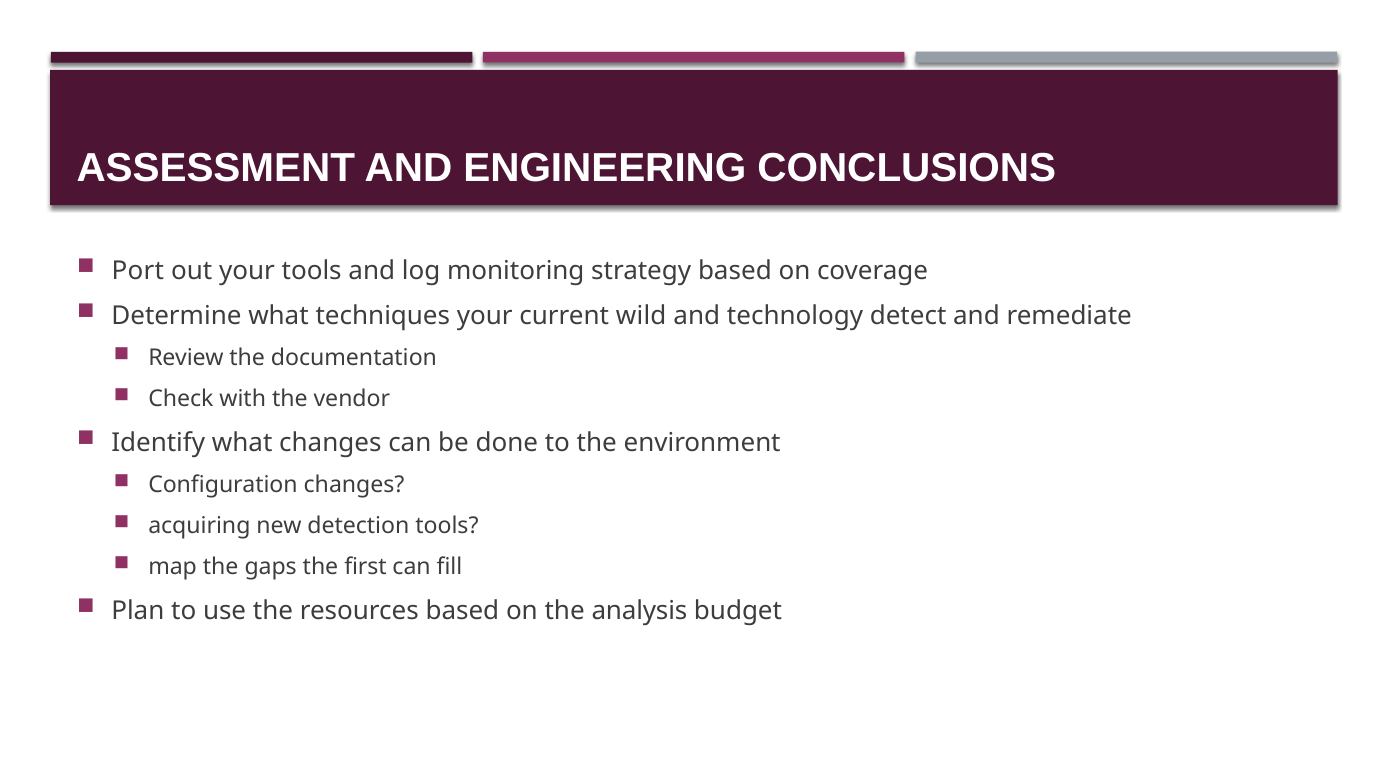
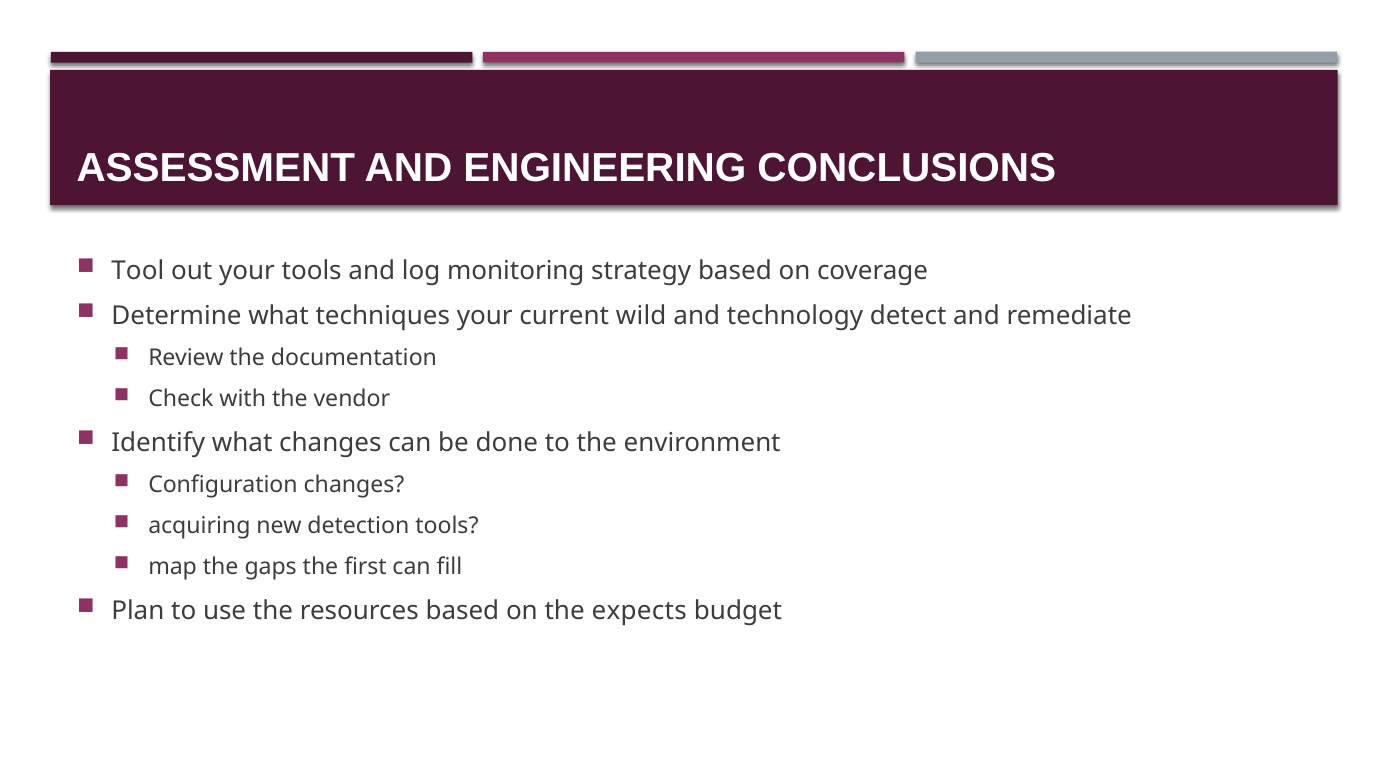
Port: Port -> Tool (138, 271)
analysis: analysis -> expects (639, 611)
